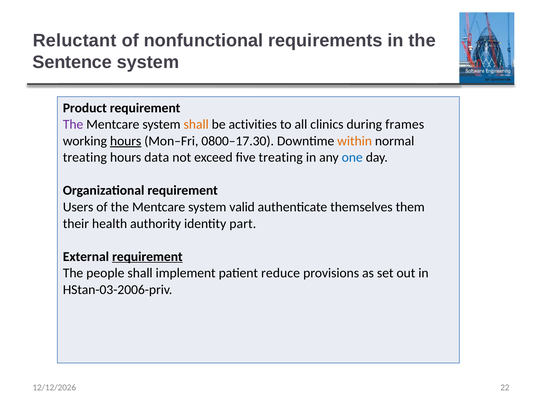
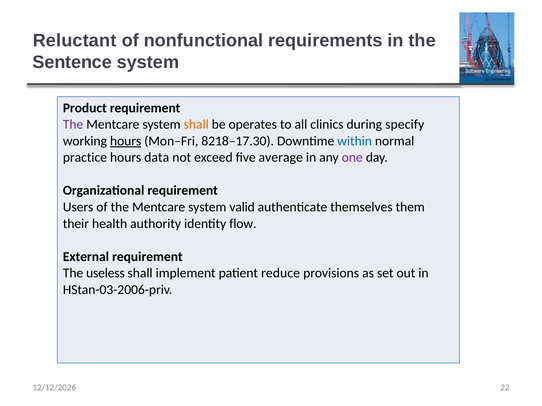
activities: activities -> operates (253, 125)
frames: frames -> specify (405, 125)
0800–17.30: 0800–17.30 -> 8218–17.30 (238, 141)
within colour: orange -> blue (355, 141)
treating: treating -> practice (85, 158)
five treating: treating -> average (281, 158)
one colour: blue -> purple (352, 158)
part: part -> flow (243, 224)
requirement underline: present -> none (147, 257)
people: people -> useless (105, 273)
